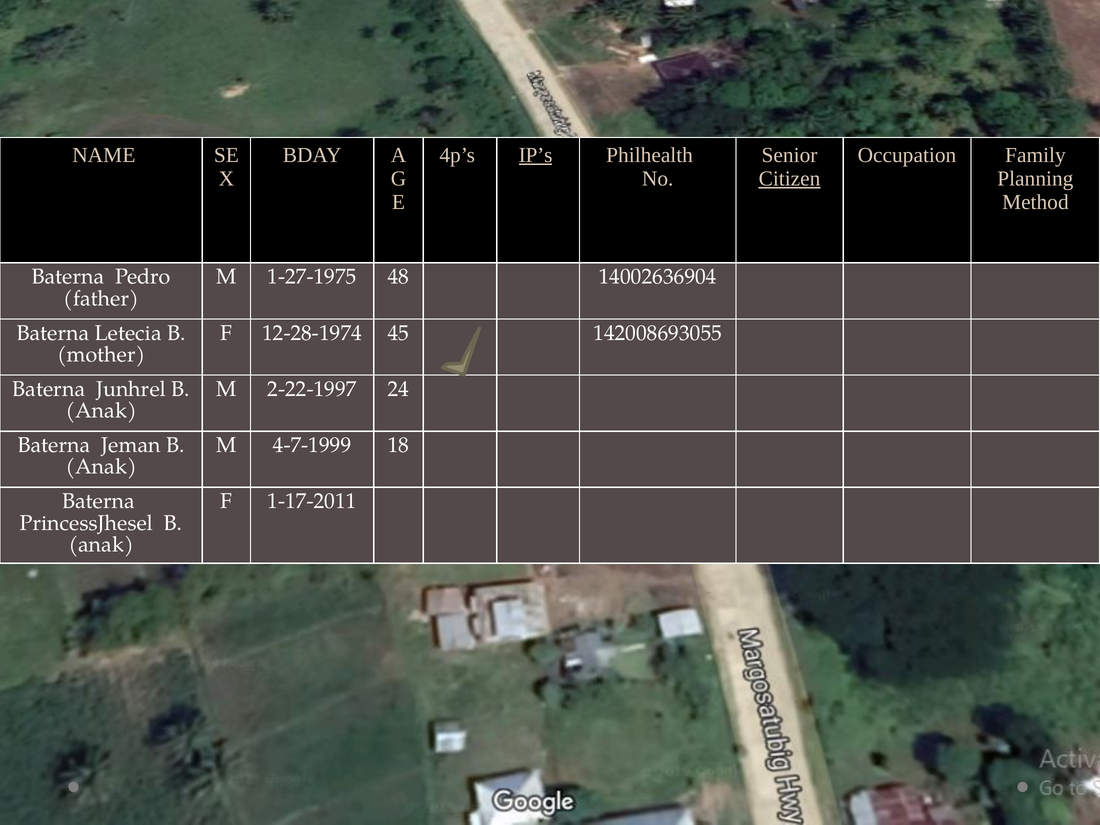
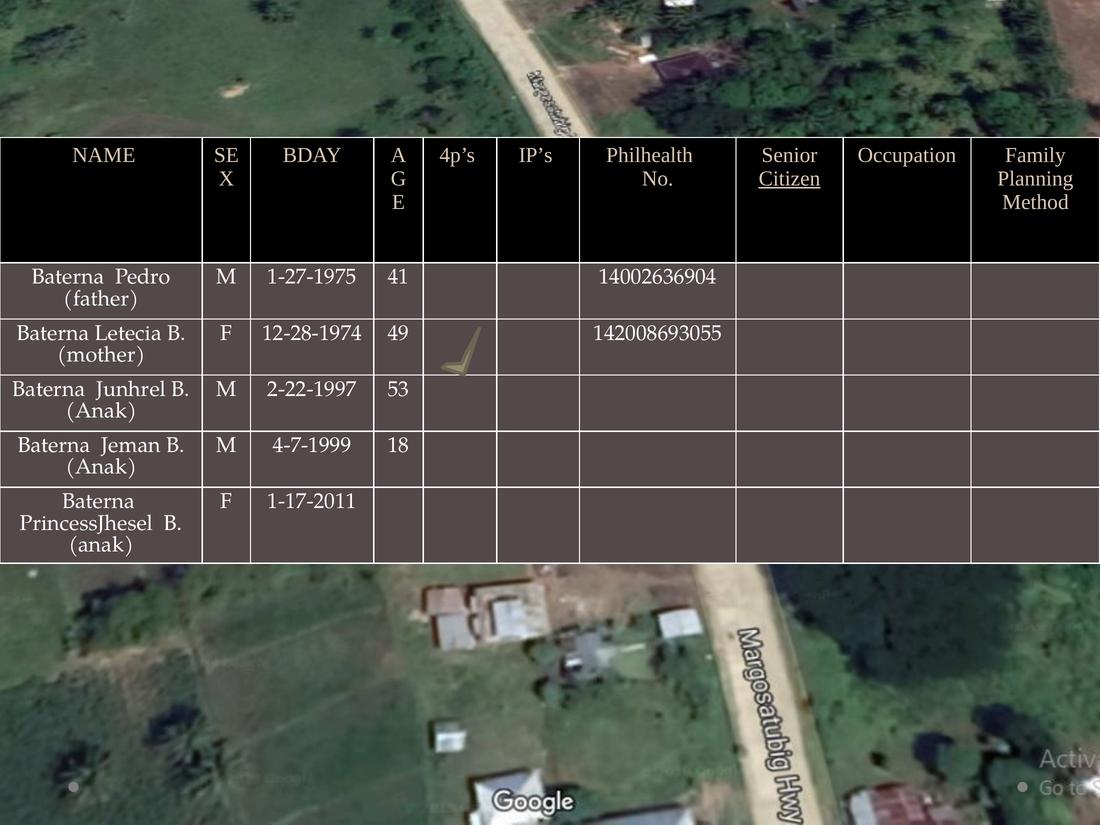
IP’s underline: present -> none (536, 155)
48: 48 -> 41 (398, 277)
45: 45 -> 49 (398, 333)
24: 24 -> 53 (398, 389)
